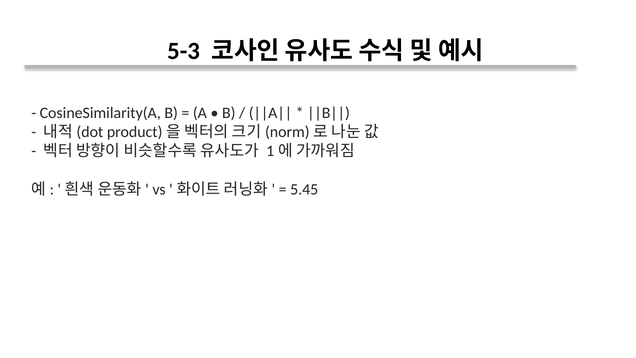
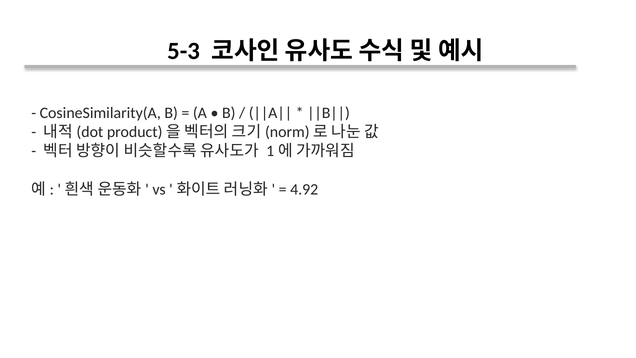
5.45: 5.45 -> 4.92 (304, 189)
